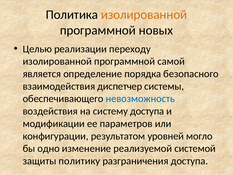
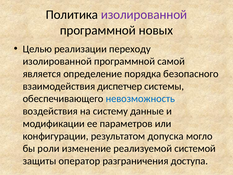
изолированной colour: orange -> purple (144, 15)
систему доступа: доступа -> данные (147, 111)
уровней: уровней -> допуска (166, 136)
одно: одно -> роли (49, 148)
политику: политику -> оператор (79, 161)
